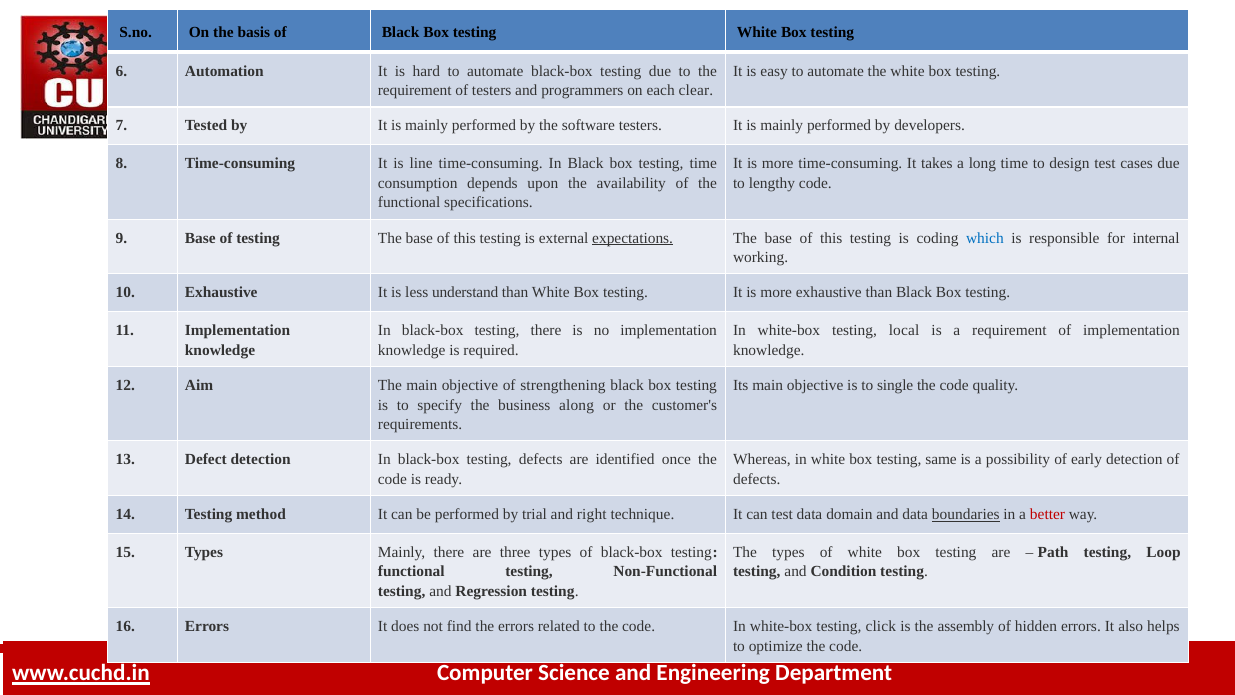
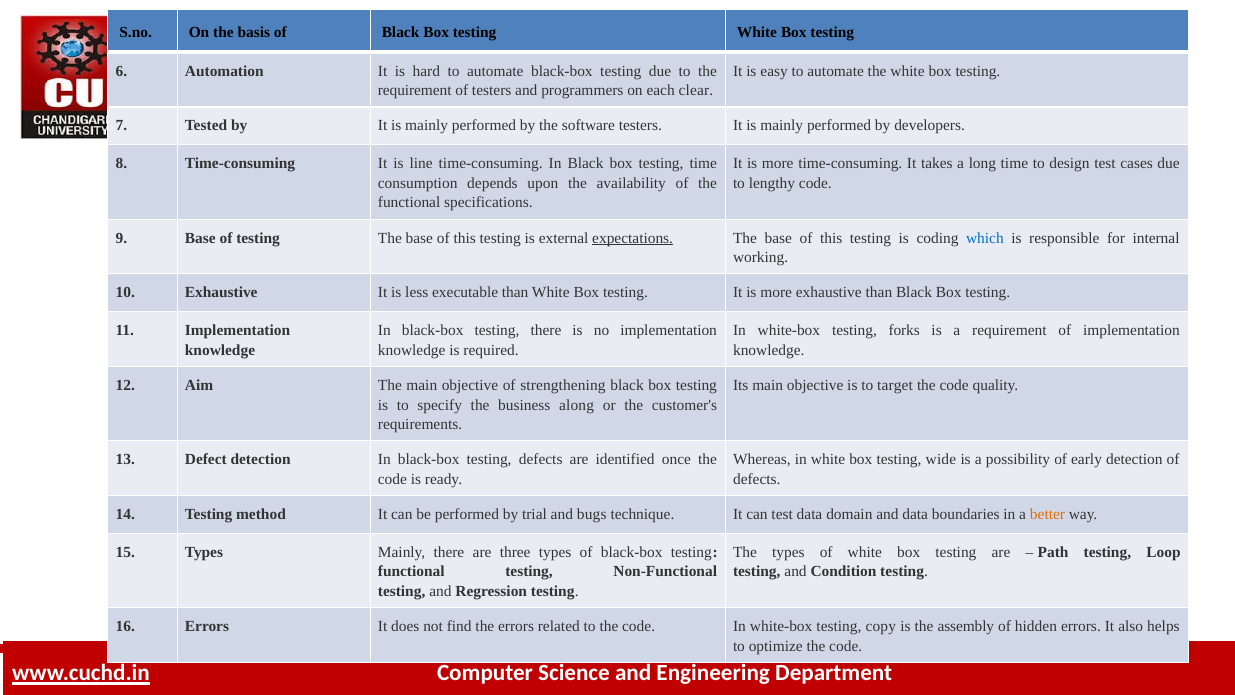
understand: understand -> executable (465, 293)
local: local -> forks (904, 330)
single: single -> target (895, 385)
same: same -> wide (941, 460)
right: right -> bugs (592, 515)
boundaries underline: present -> none (966, 515)
better colour: red -> orange (1047, 515)
click: click -> copy (881, 627)
